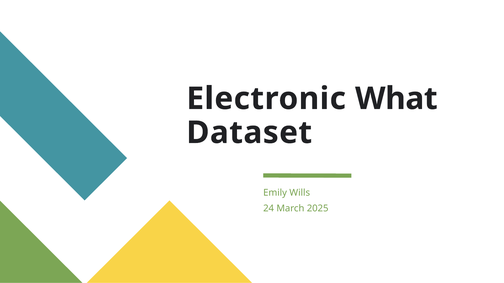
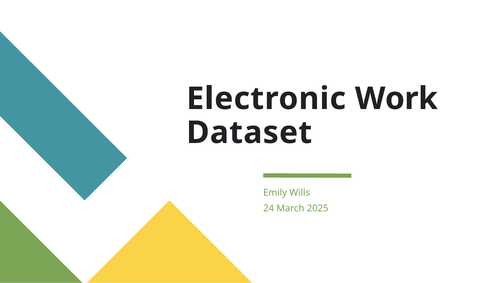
What: What -> Work (396, 99)
